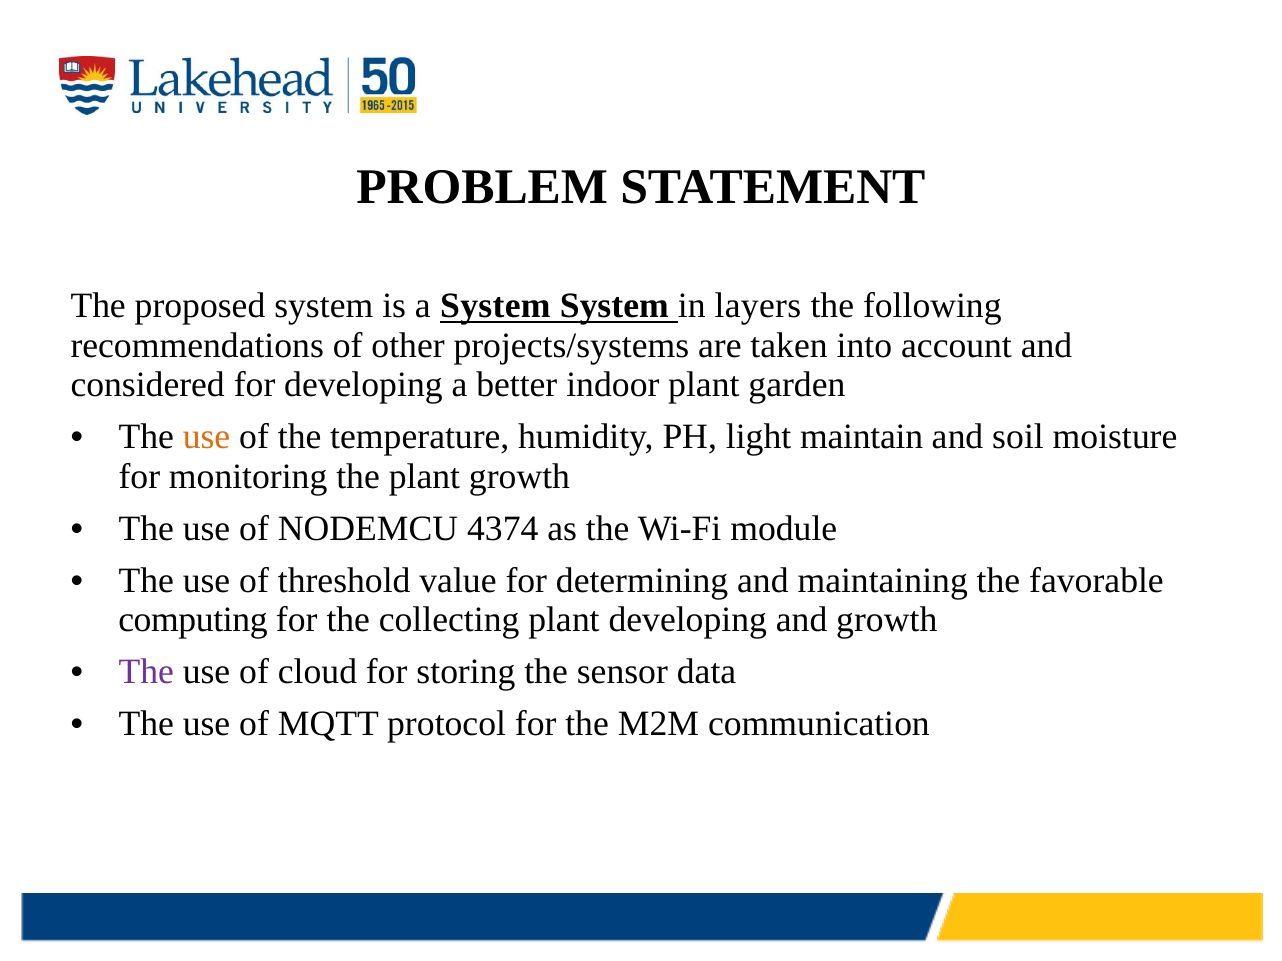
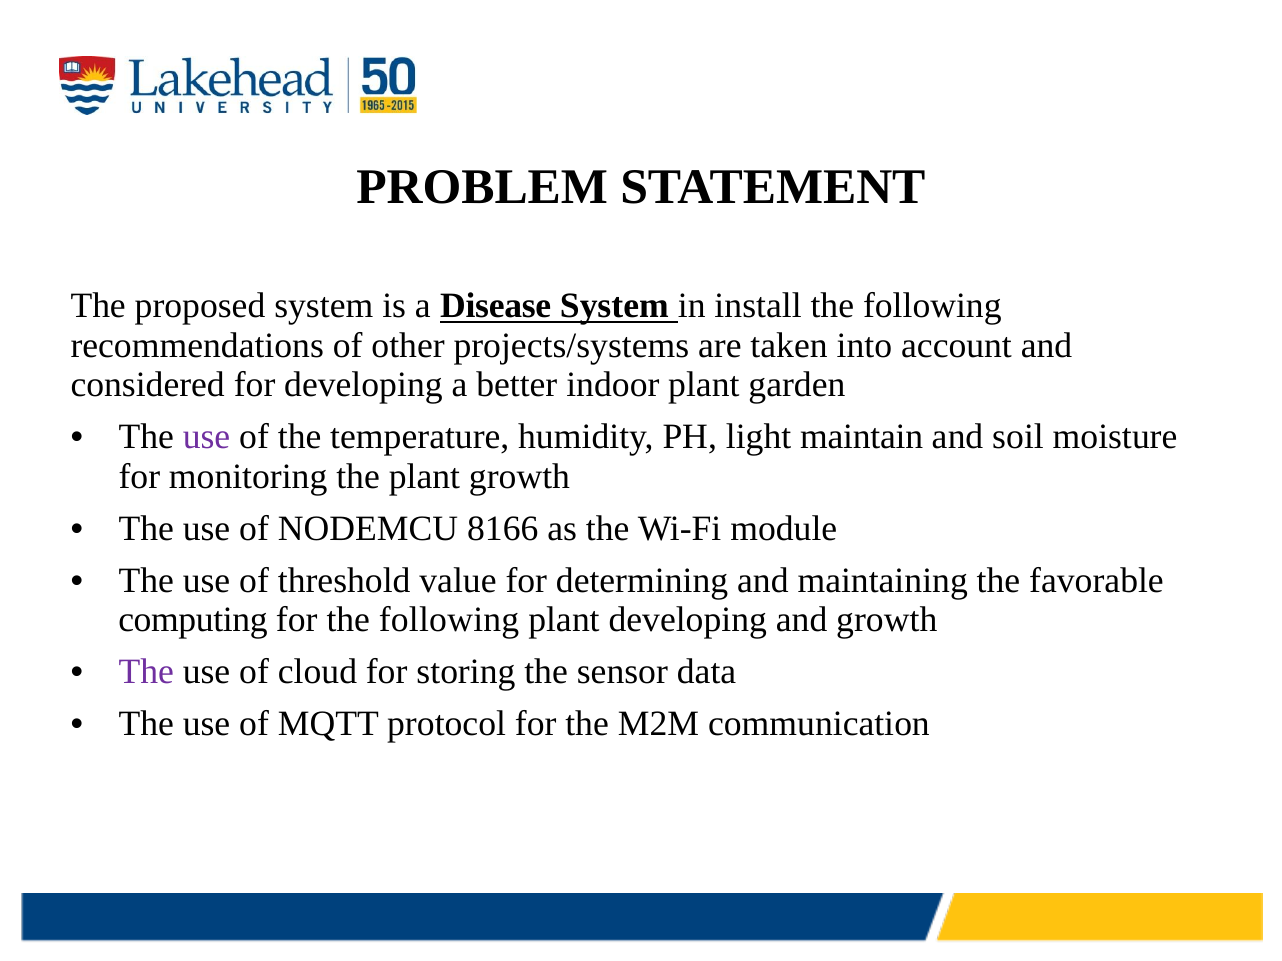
a System: System -> Disease (496, 306)
layers: layers -> install (758, 306)
use colour: orange -> purple (207, 437)
4374: 4374 -> 8166 (503, 529)
for the collecting: collecting -> following (449, 620)
